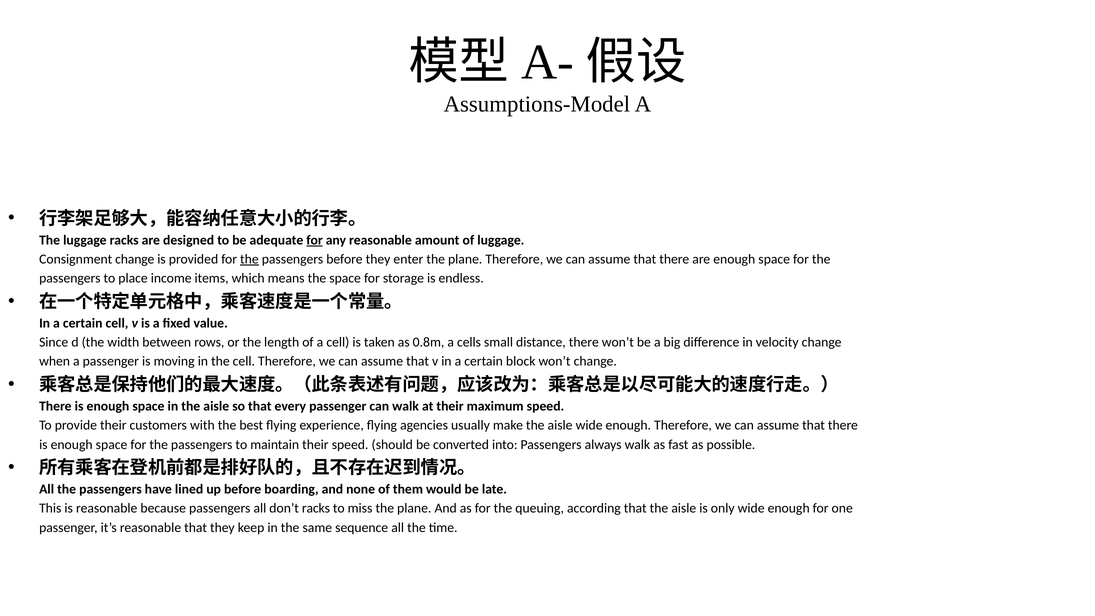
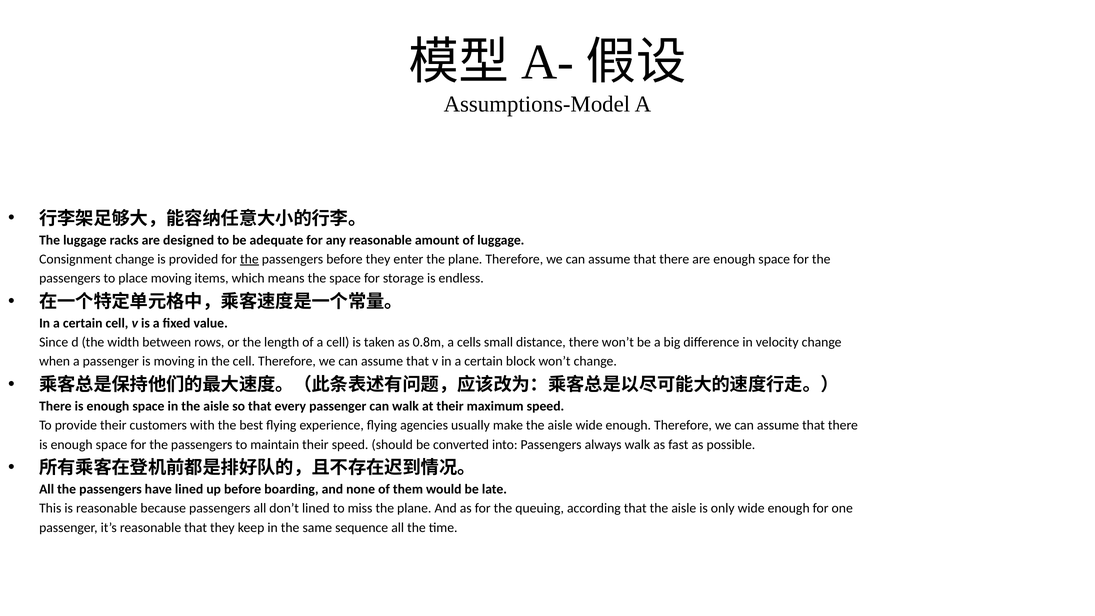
for underline: present -> none (315, 240)
place income: income -> moving (171, 278)
don’t racks: racks -> lined (316, 508)
